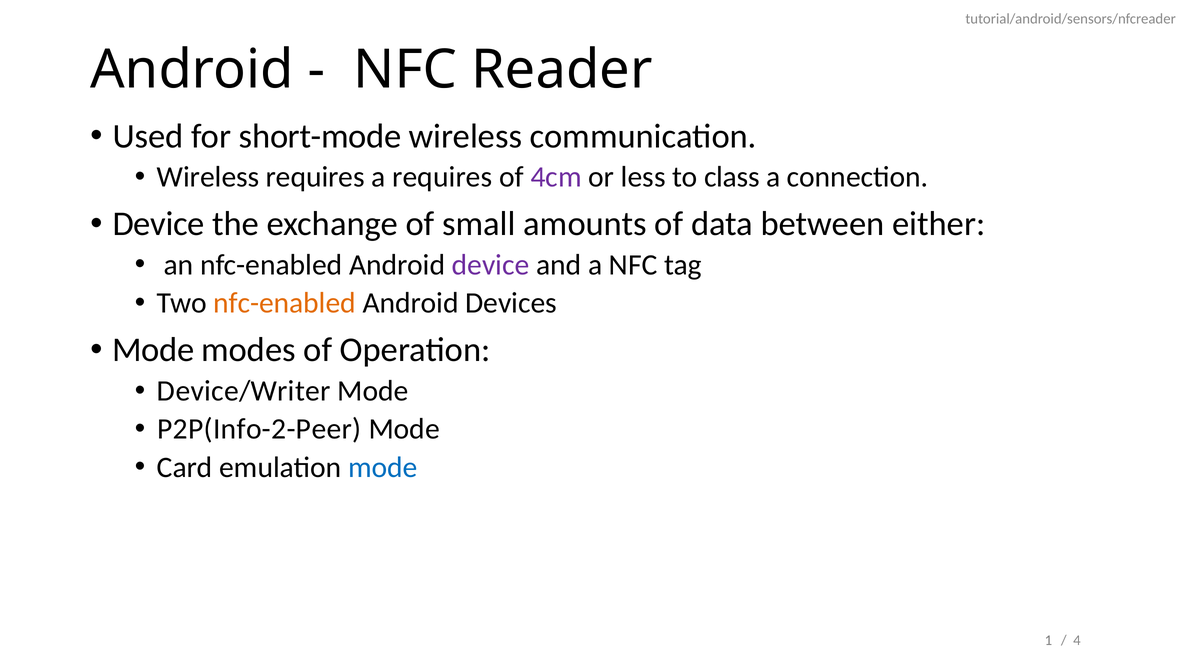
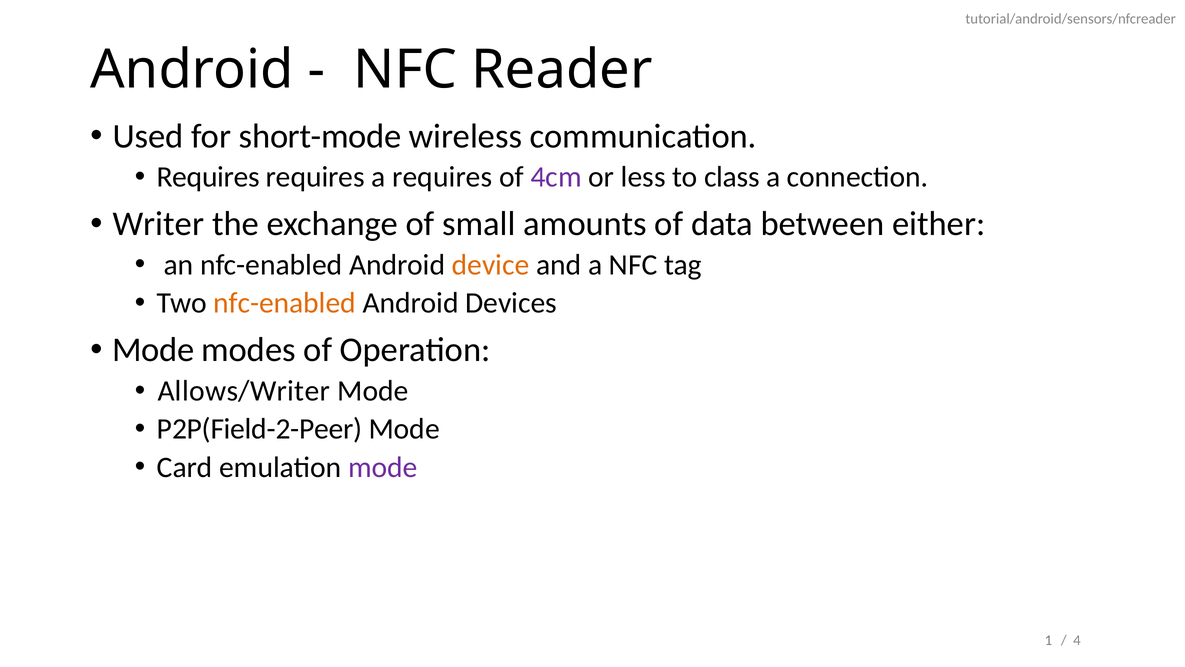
Wireless: Wireless -> Requires (208, 177)
Device: Device -> Writer (158, 224)
device colour: purple -> orange (491, 265)
Device/Writer: Device/Writer -> Allows/Writer (244, 391)
P2P(Info-2-Peer: P2P(Info-2-Peer -> P2P(Field-2-Peer (260, 429)
mode colour: blue -> purple (383, 467)
